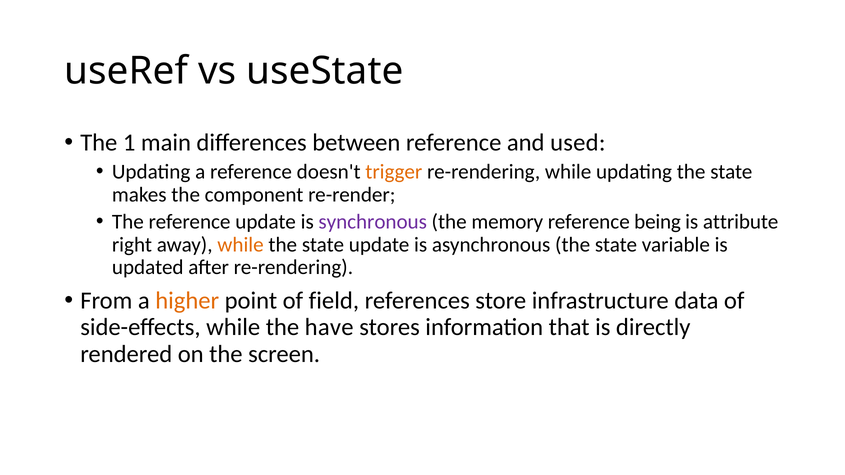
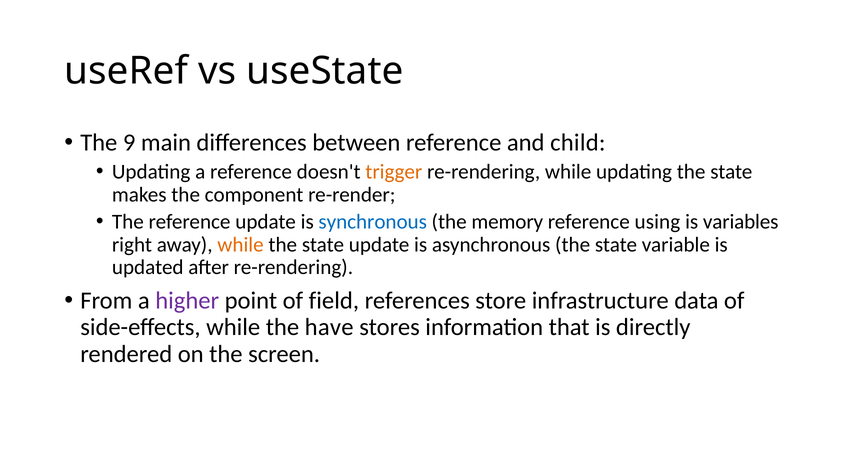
1: 1 -> 9 (129, 143)
used: used -> child (578, 143)
synchronous colour: purple -> blue (373, 222)
being: being -> using (657, 222)
attribute: attribute -> variables (741, 222)
higher colour: orange -> purple (187, 301)
